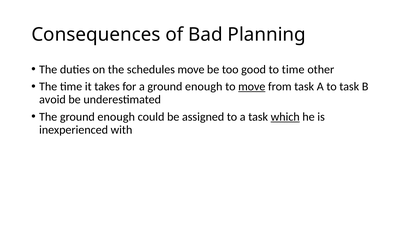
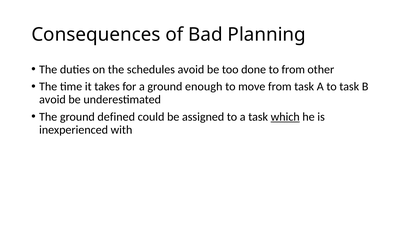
schedules move: move -> avoid (191, 70)
good: good -> done (254, 70)
to time: time -> from (293, 70)
move underline: present -> none (252, 87)
The ground enough: enough -> defined (116, 117)
